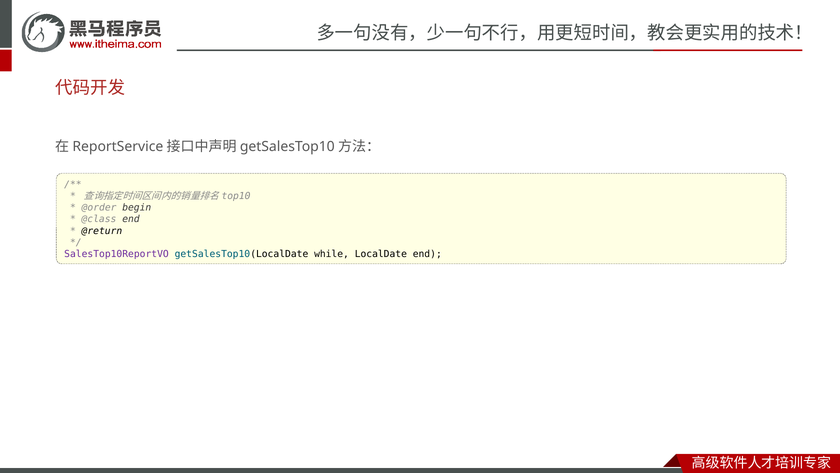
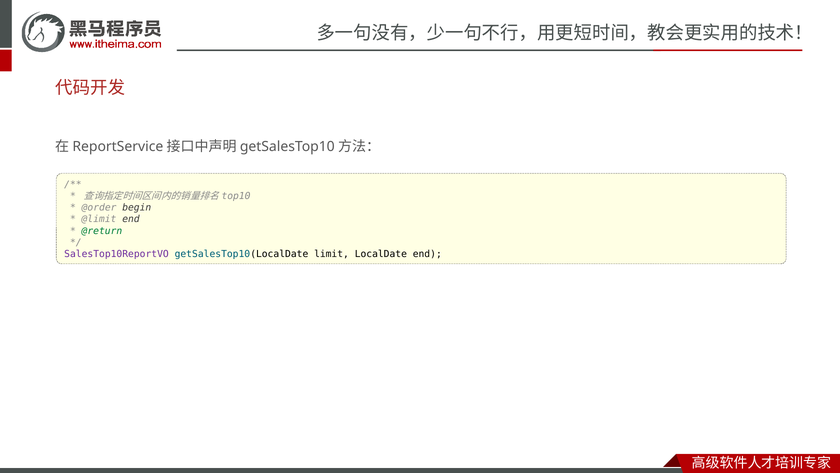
@class: @class -> @limit (99, 219)
@return colour: black -> green (102, 231)
while: while -> limit (332, 254)
